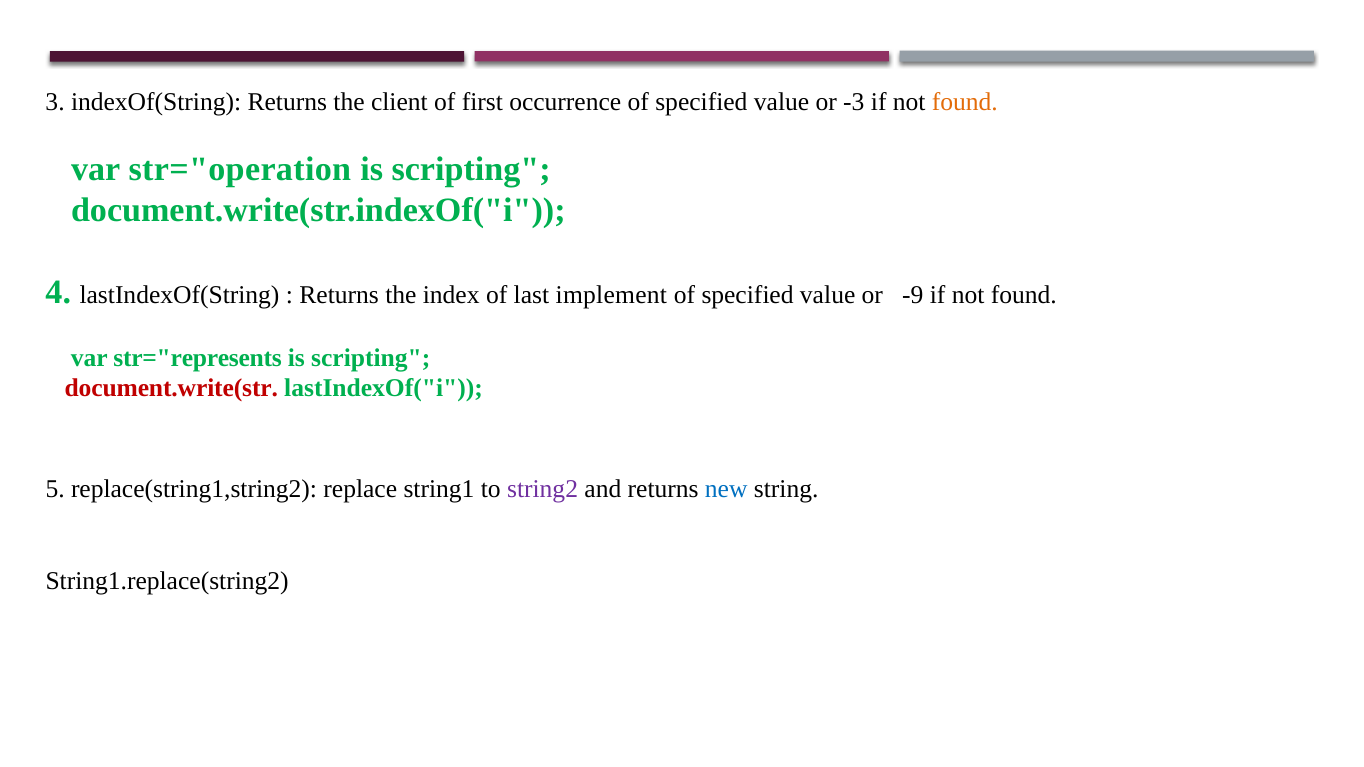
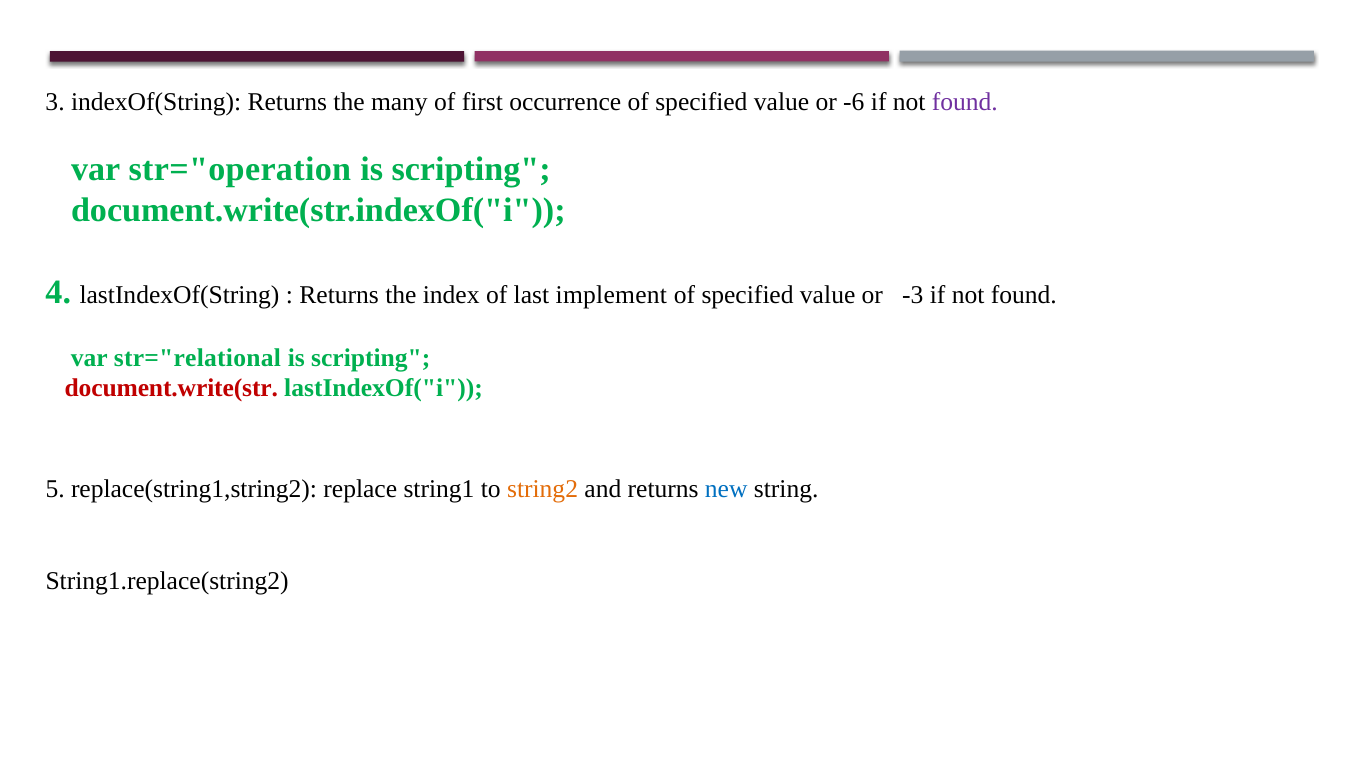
client: client -> many (399, 102)
-3: -3 -> -6 (854, 102)
found colour: orange -> purple (965, 102)
-9: -9 -> -3 (913, 295)
str="represents: str="represents -> str="relational (197, 358)
string2 colour: purple -> orange (543, 489)
